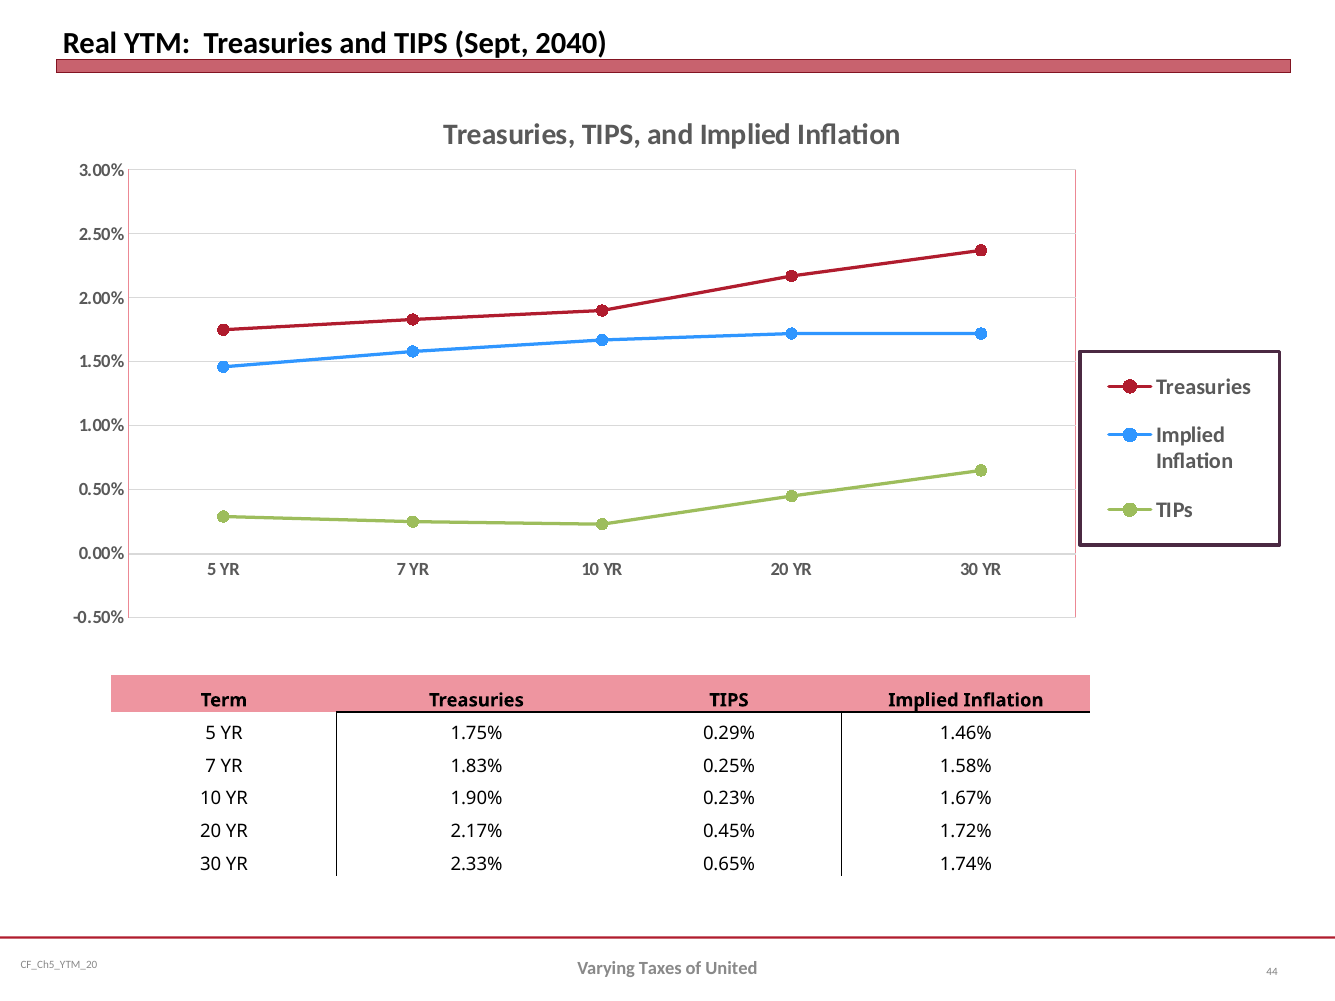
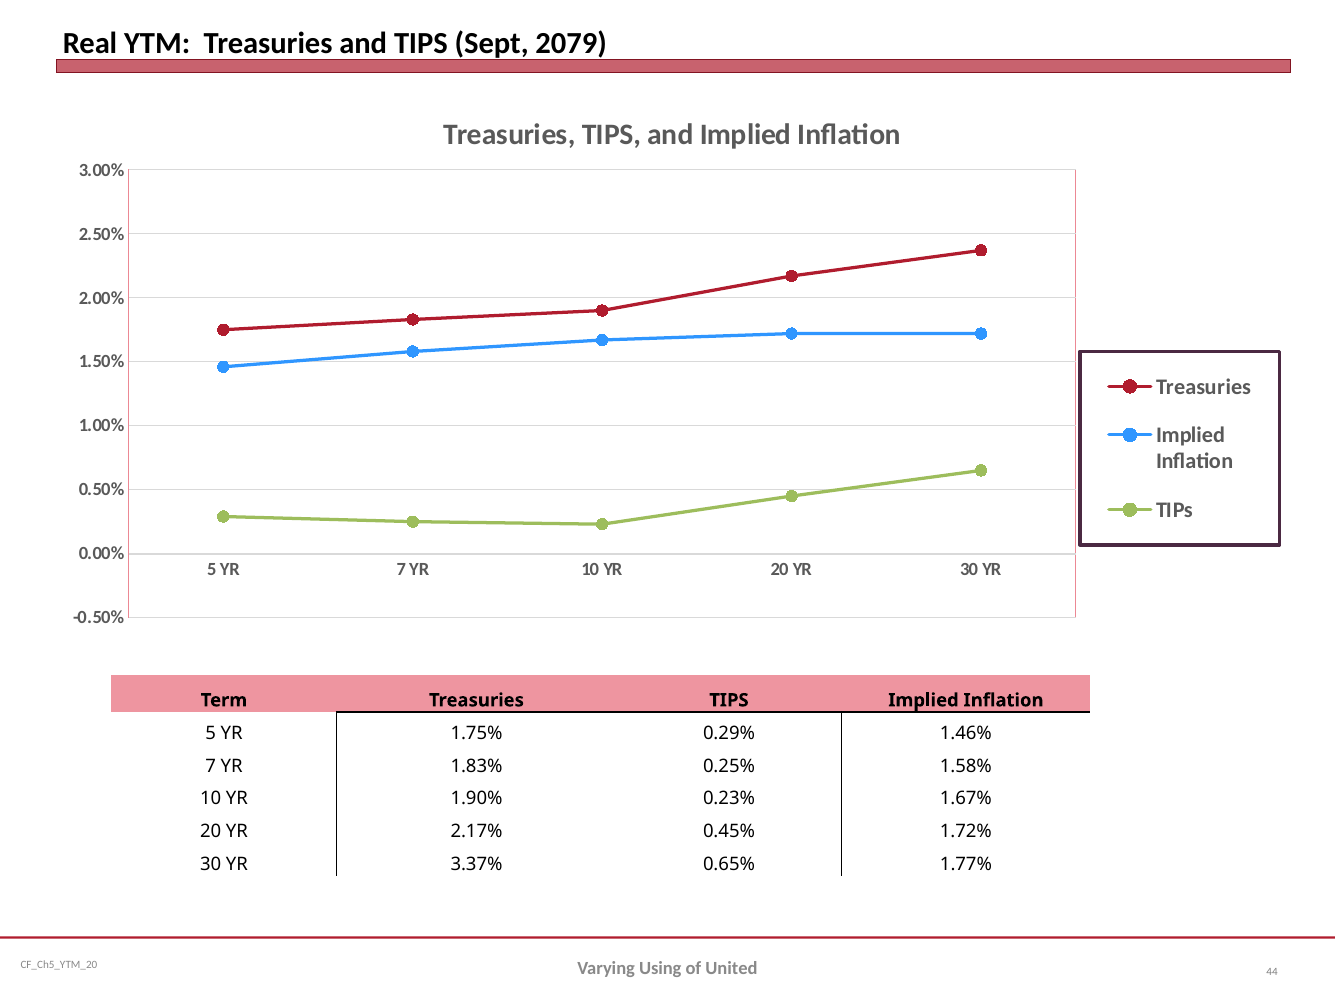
2040: 2040 -> 2079 (571, 43)
2.33%: 2.33% -> 3.37% (477, 864)
1.74%: 1.74% -> 1.77% (966, 864)
Taxes: Taxes -> Using (660, 968)
